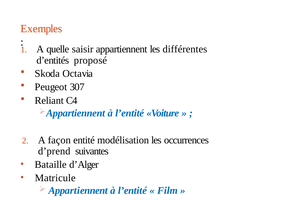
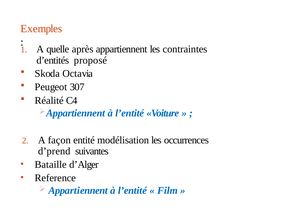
saisir: saisir -> après (83, 49)
différentes: différentes -> contraintes (185, 49)
Reliant: Reliant -> Réalité (49, 100)
Matricule: Matricule -> Reference (55, 178)
